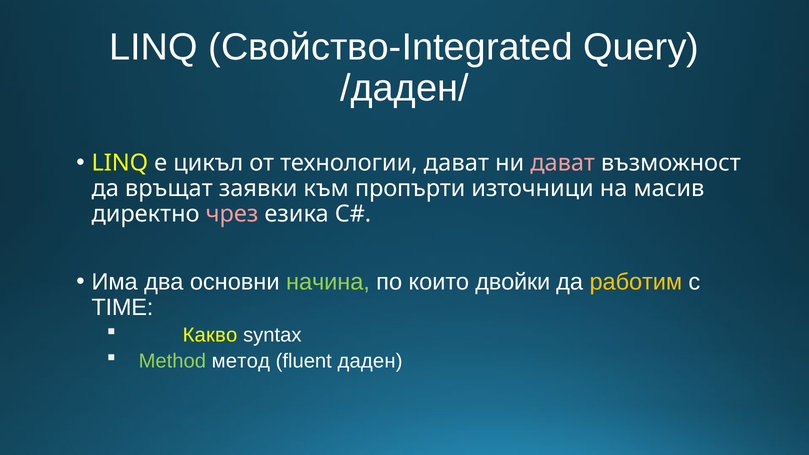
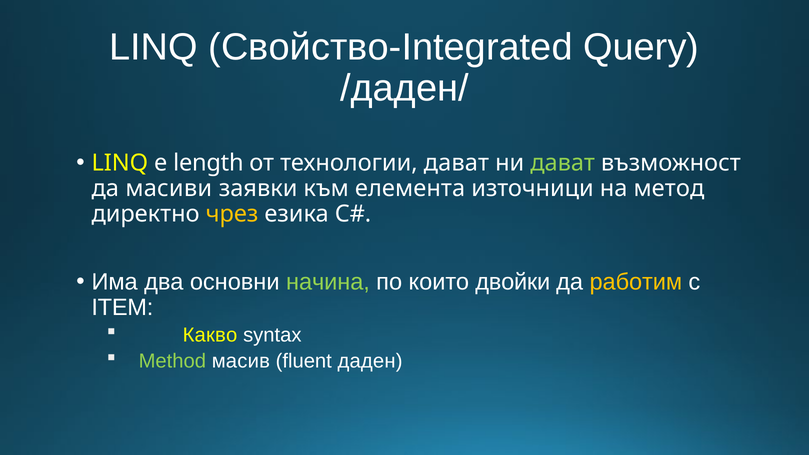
цикъл: цикъл -> length (208, 163)
дават colour: pink -> light green (563, 163)
връщат: връщат -> масиви (169, 189)
пропърти: пропърти -> елемента (410, 189)
масив: масив -> метод (669, 189)
чрез colour: pink -> yellow (232, 214)
TIME: TIME -> ITEM (122, 307)
метод: метод -> масив (241, 361)
